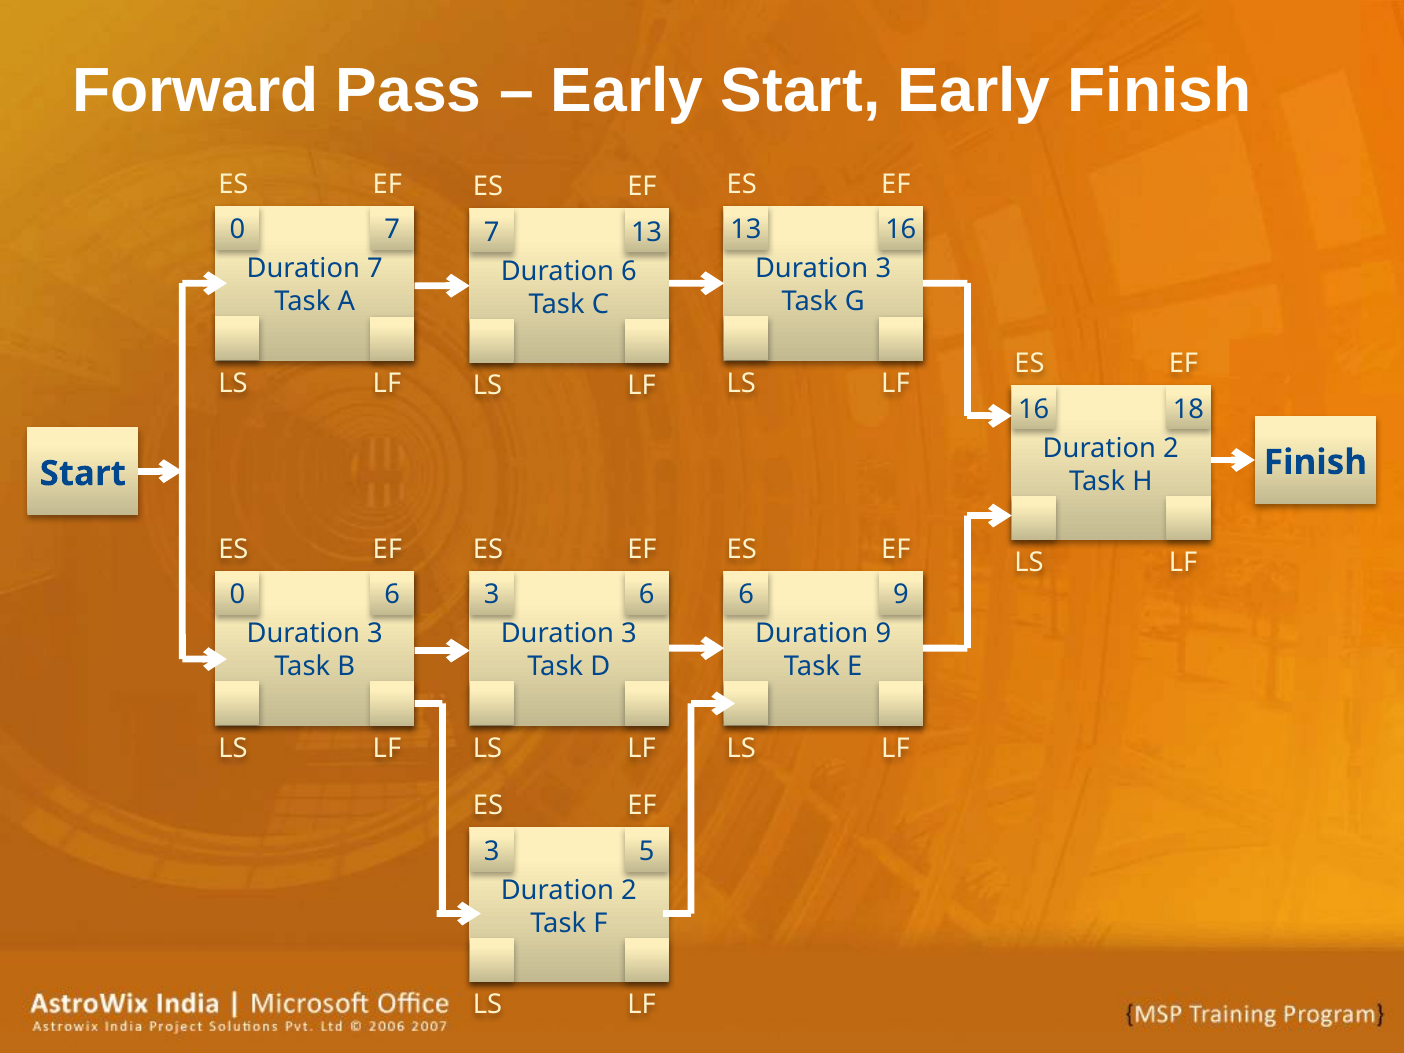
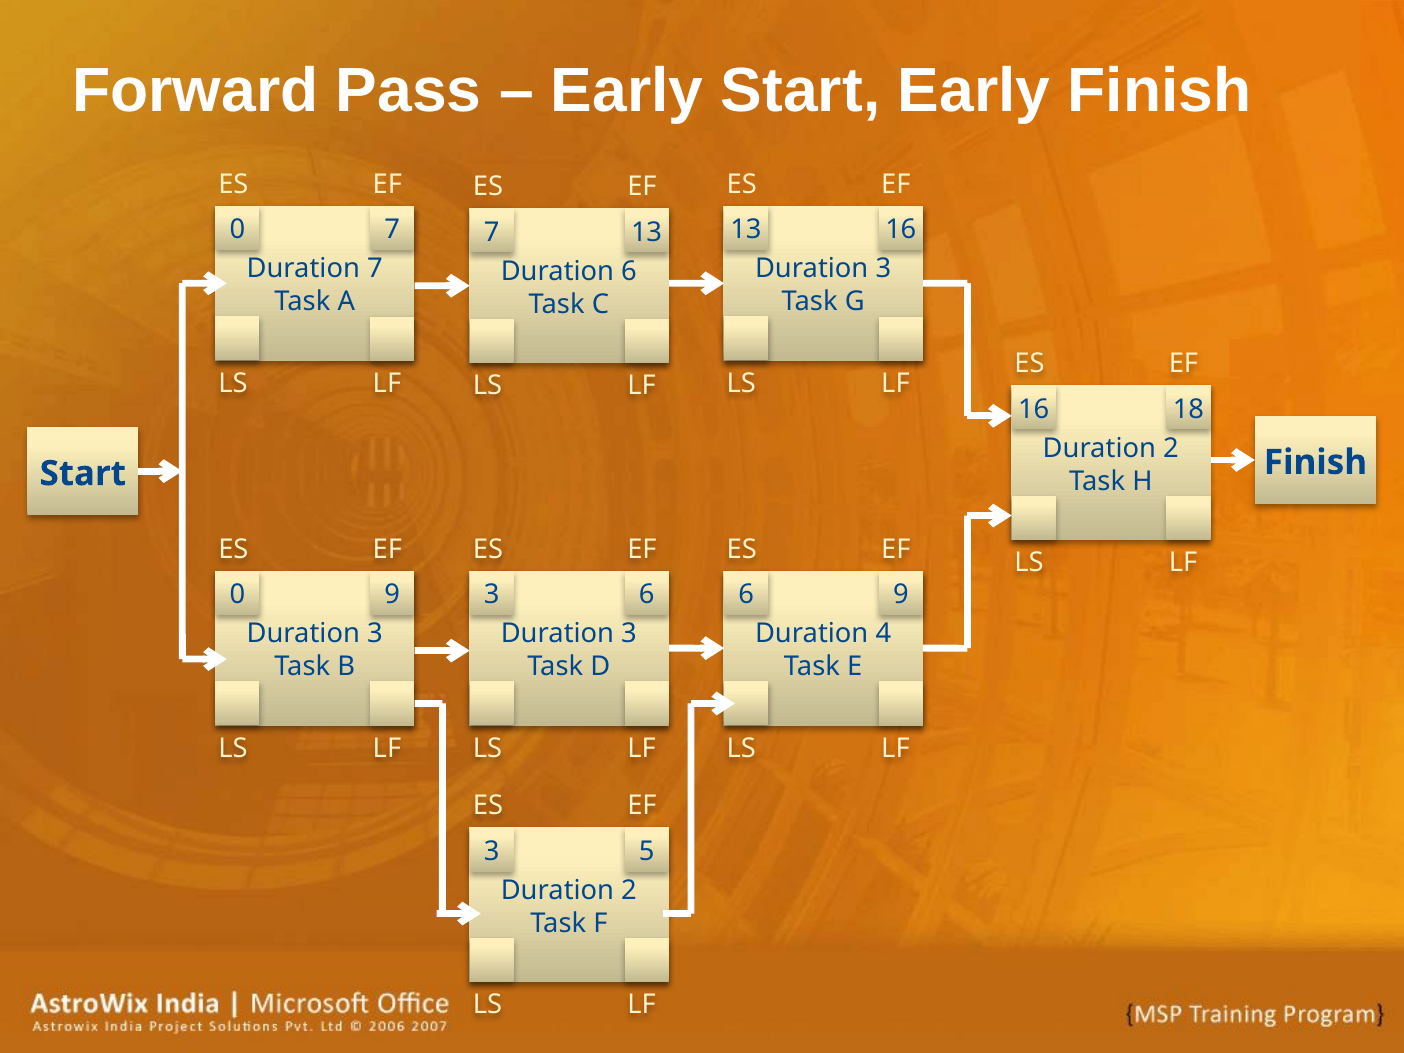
0 6: 6 -> 9 (392, 595)
Duration 9: 9 -> 4 (883, 634)
